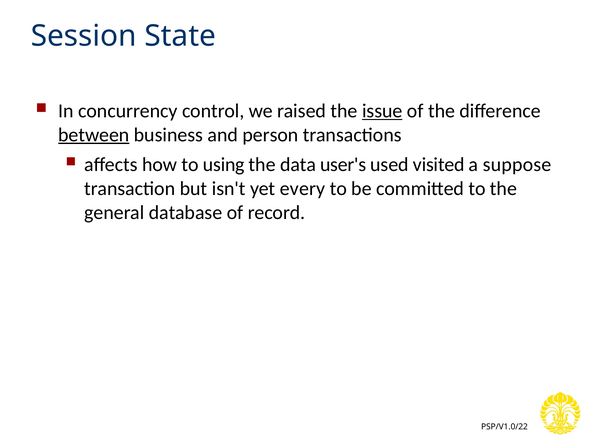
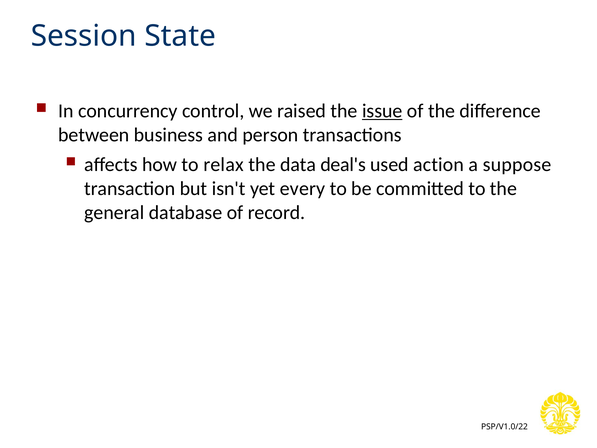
between underline: present -> none (94, 135)
using: using -> relax (224, 165)
user's: user's -> deal's (343, 165)
visited: visited -> action (439, 165)
